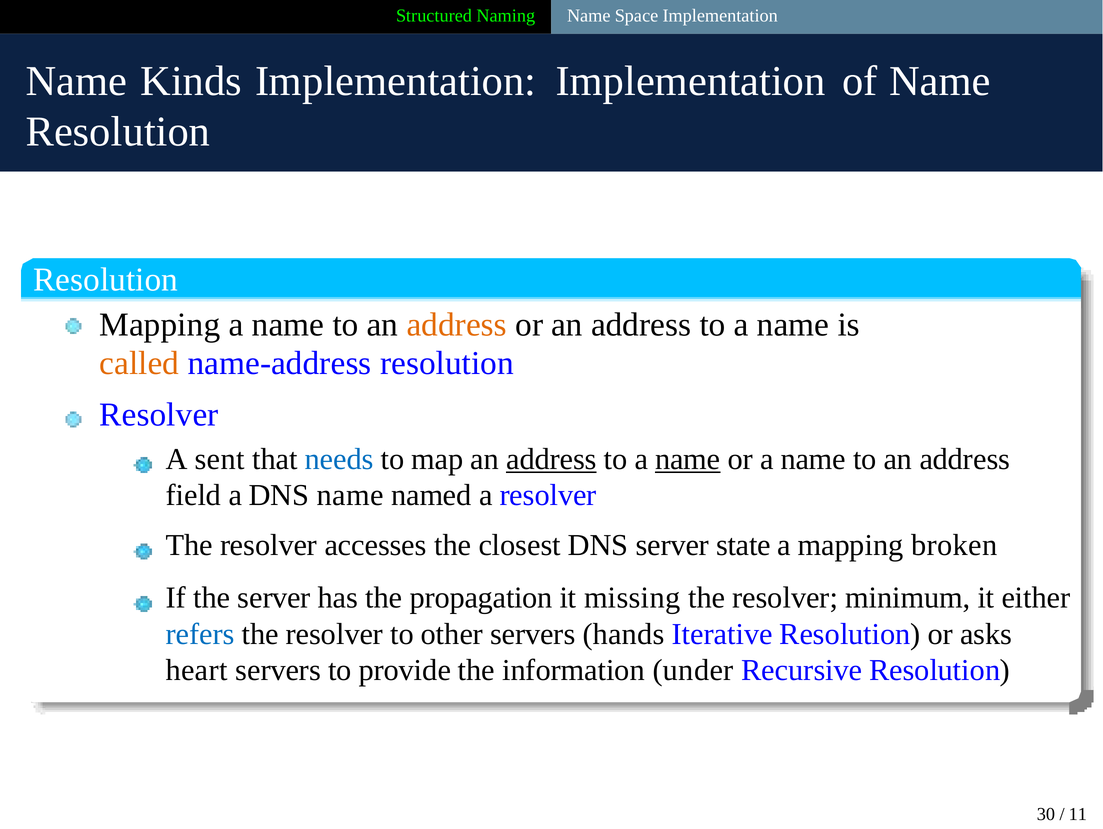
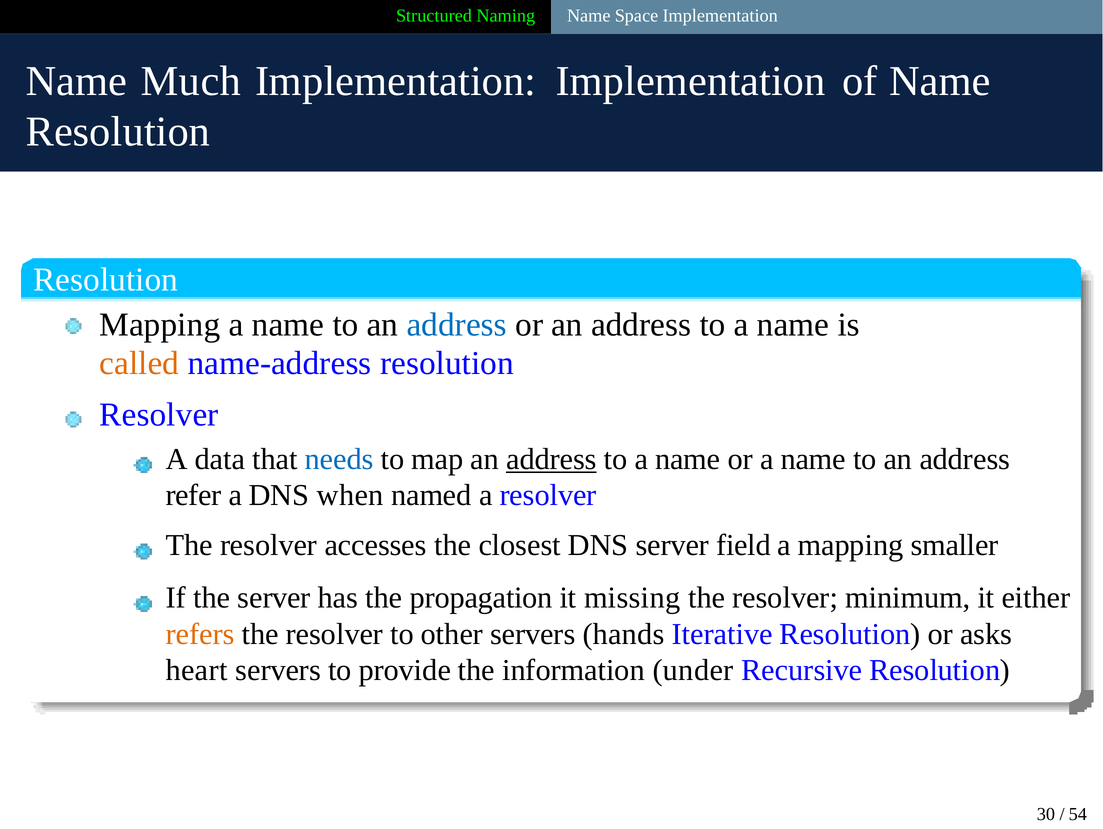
Kinds: Kinds -> Much (191, 81)
address colour: orange -> blue (457, 325)
sent: sent -> data (220, 459)
name underline: present -> none (688, 459)
field: field -> refer (194, 496)
DNS name: name -> when (350, 496)
state: state -> field (744, 546)
broken: broken -> smaller (955, 546)
refers colour: blue -> orange (200, 634)
11: 11 -> 54 (1078, 815)
